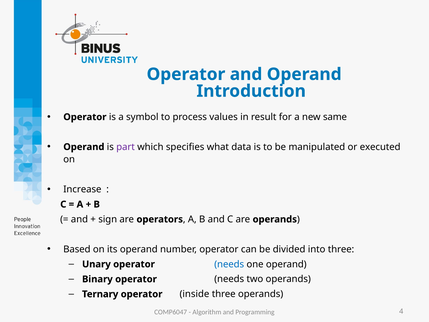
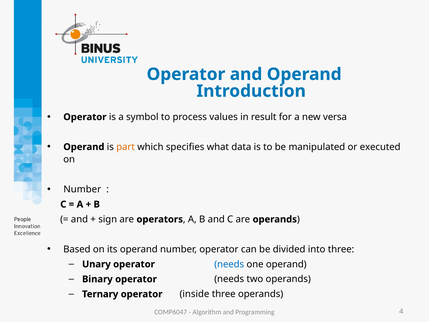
same: same -> versa (335, 117)
part colour: purple -> orange (126, 147)
Increase: Increase -> Number (82, 189)
